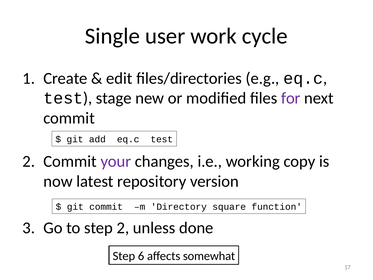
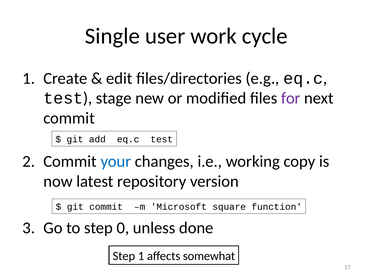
your colour: purple -> blue (116, 161)
Directory: Directory -> Microsoft (179, 207)
step 2: 2 -> 0 (123, 228)
Step 6: 6 -> 1 (141, 256)
